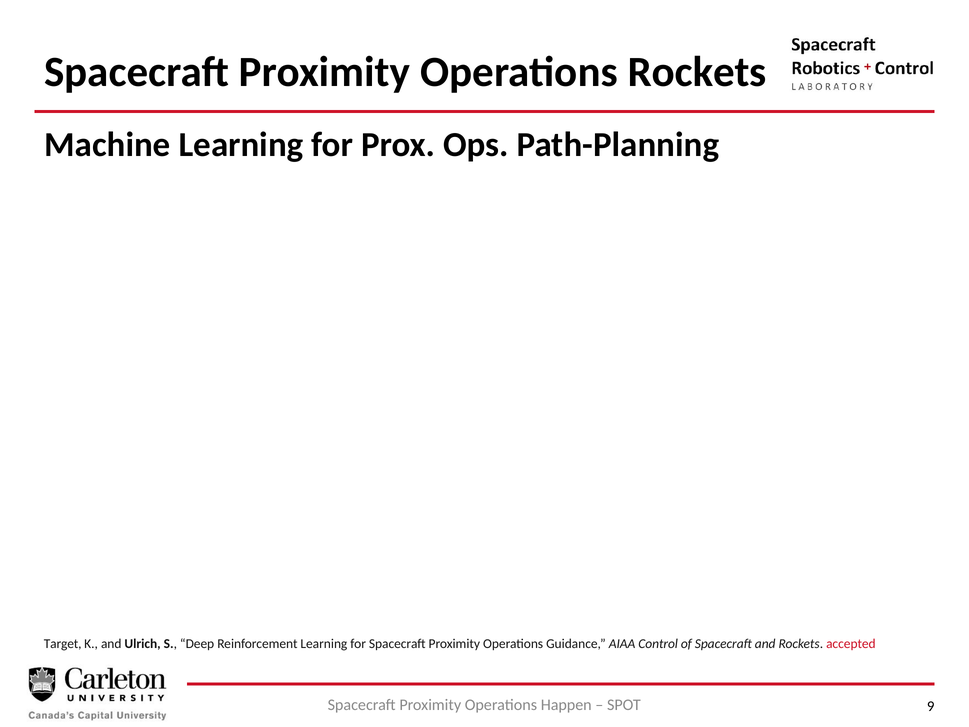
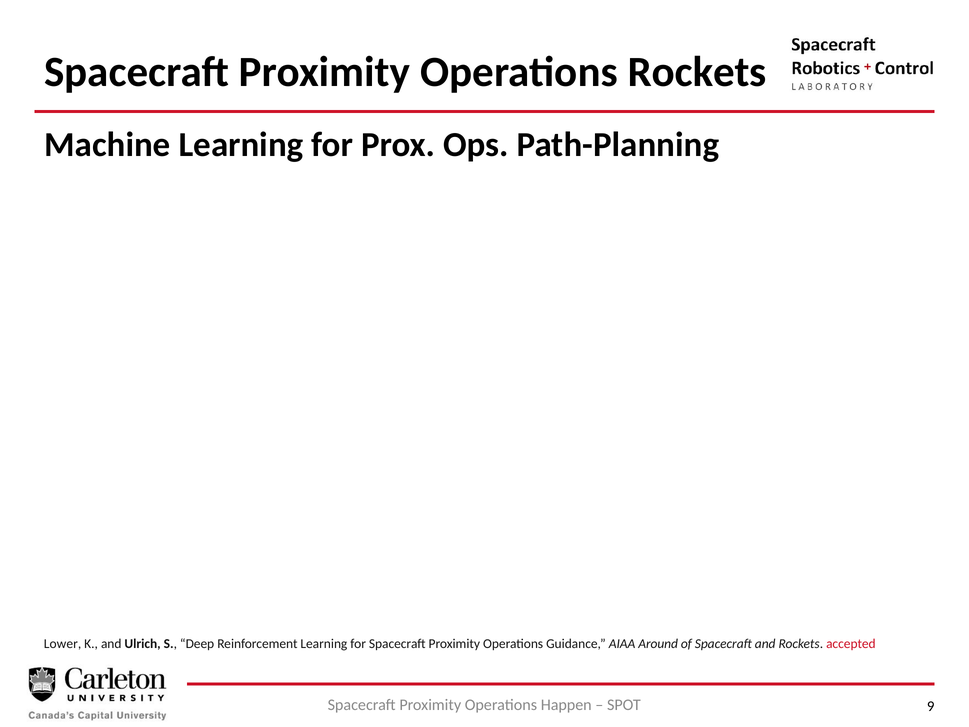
Target: Target -> Lower (63, 643)
Control: Control -> Around (658, 643)
